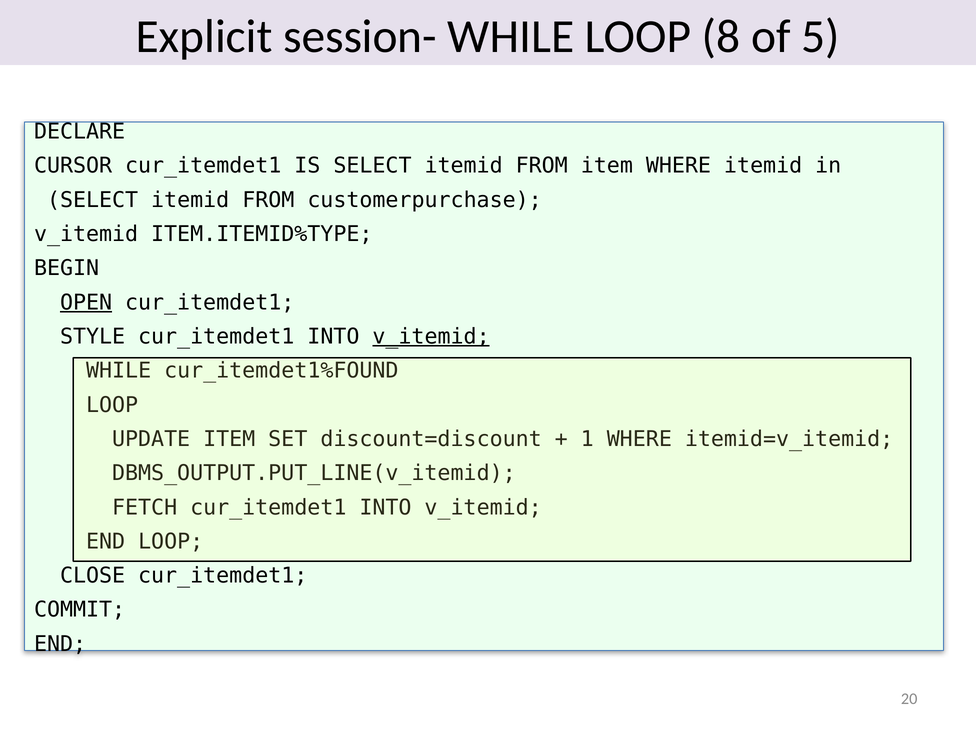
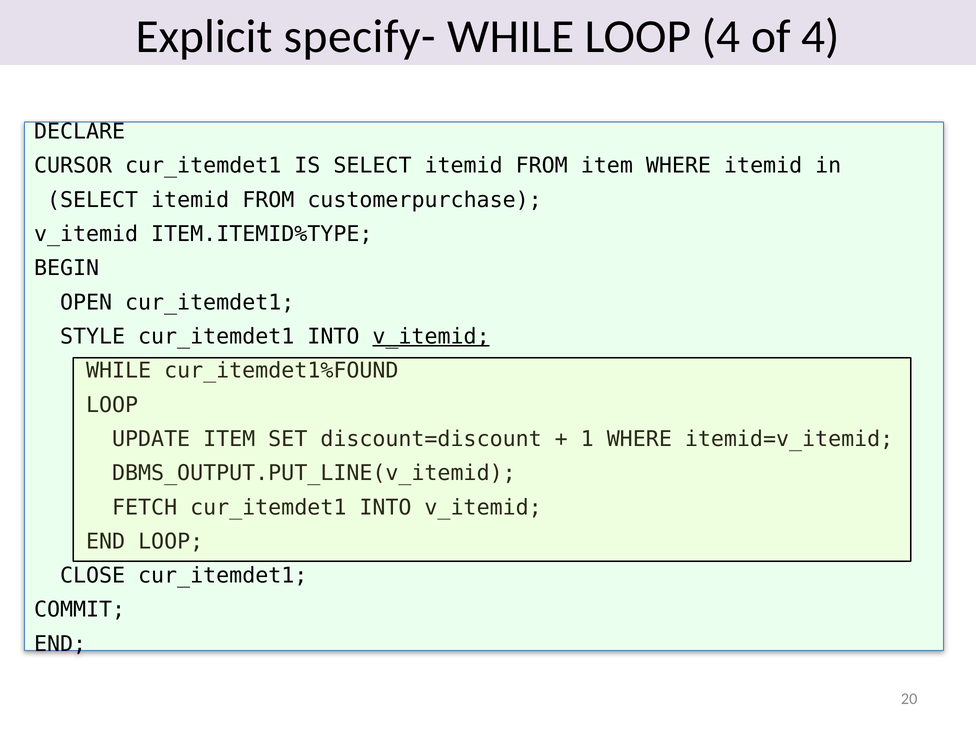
session-: session- -> specify- (360, 37)
LOOP 8: 8 -> 4 (721, 37)
of 5: 5 -> 4 (821, 37)
OPEN underline: present -> none (86, 302)
